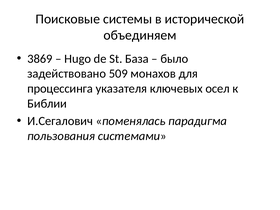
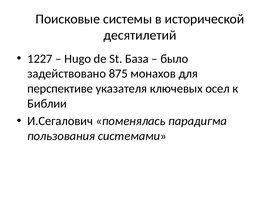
объединяем: объединяем -> десятилетий (140, 35)
3869: 3869 -> 1227 (40, 59)
509: 509 -> 875 (118, 74)
процессинга: процессинга -> перспективе (60, 89)
